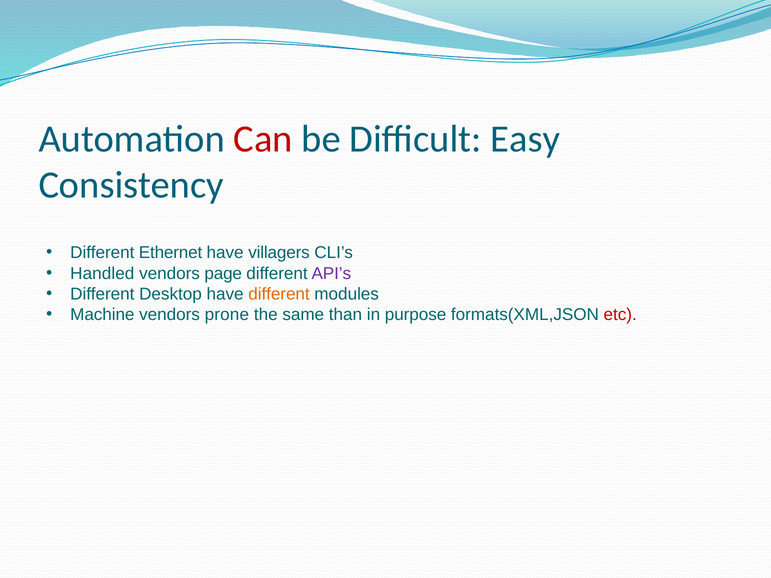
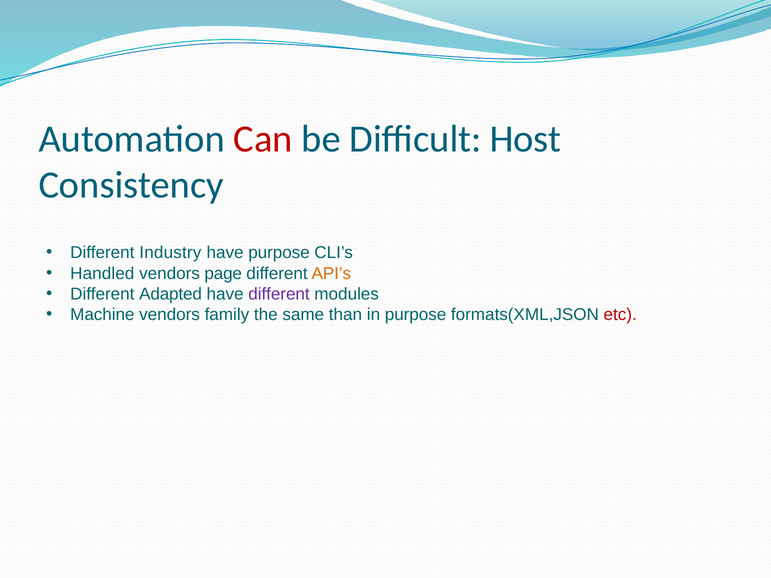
Easy: Easy -> Host (525, 139)
Ethernet: Ethernet -> Industry (170, 253)
have villagers: villagers -> purpose (279, 253)
API’s colour: purple -> orange (331, 273)
Desktop: Desktop -> Adapted (171, 294)
different colour: orange -> purple (279, 294)
prone: prone -> family (227, 315)
